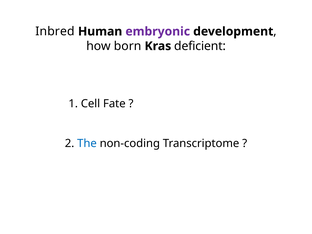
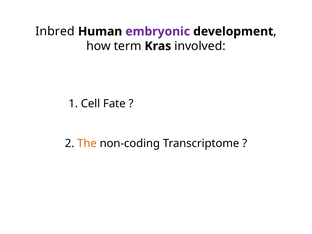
born: born -> term (128, 46)
deficient: deficient -> involved (200, 46)
The colour: blue -> orange (87, 143)
